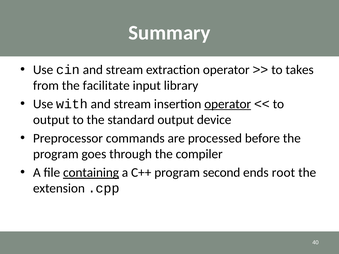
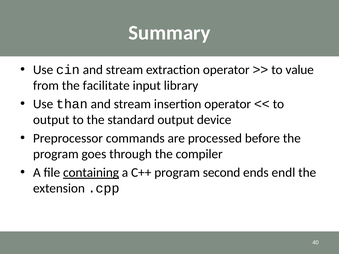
takes: takes -> value (300, 70)
with: with -> than (72, 104)
operator underline: present -> none (228, 104)
root: root -> endl (283, 173)
